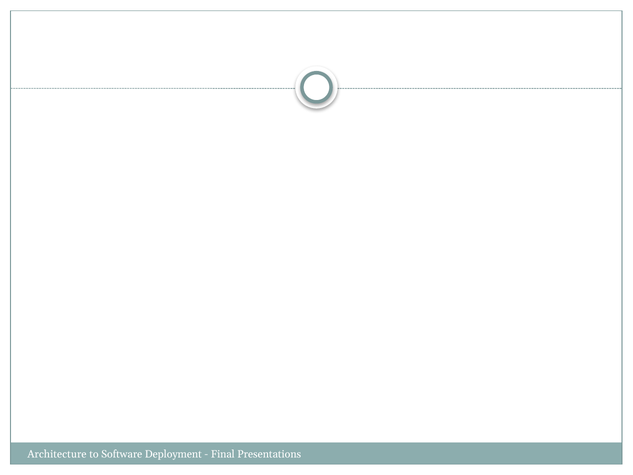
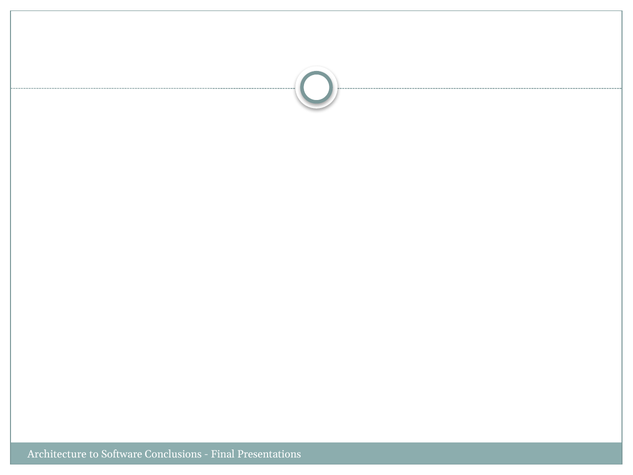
Deployment: Deployment -> Conclusions (173, 454)
